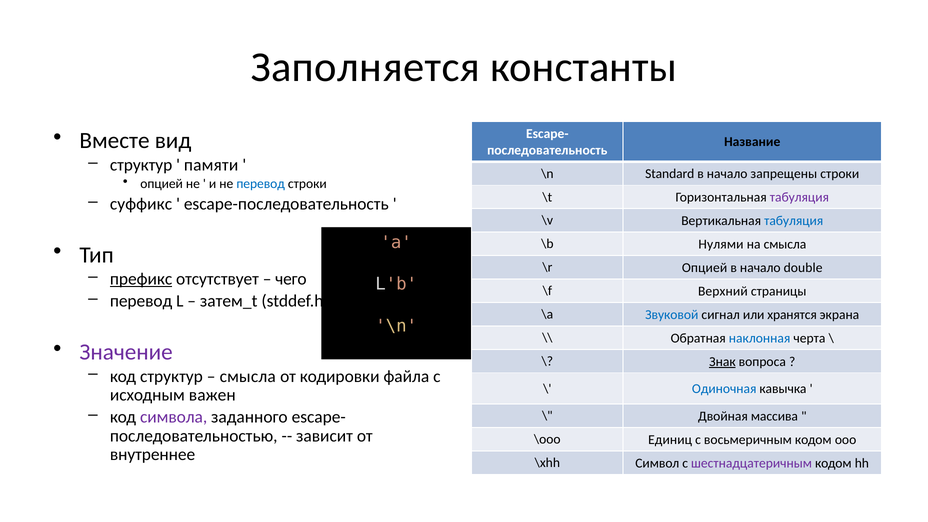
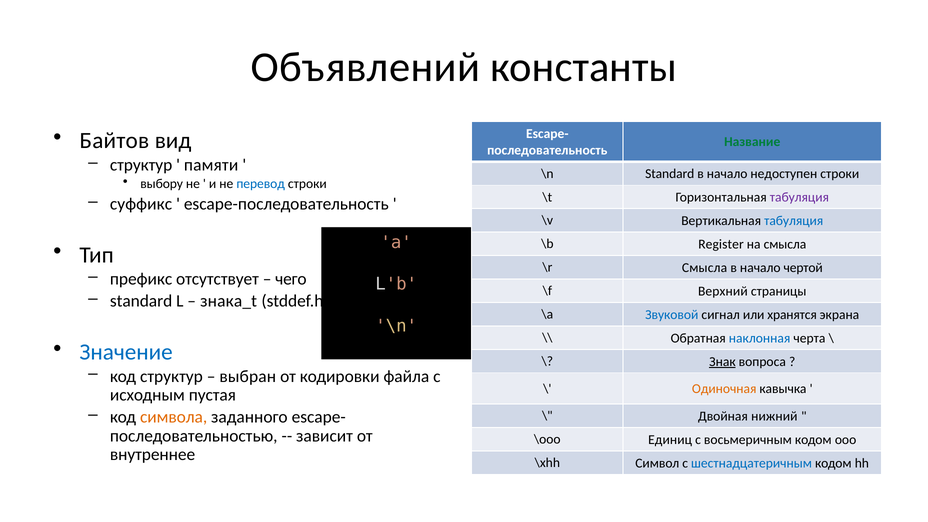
Заполняется: Заполняется -> Объявлений (365, 67)
Вместе: Вместе -> Байтов (114, 141)
Название colour: black -> green (752, 142)
запрещены: запрещены -> недоступен (784, 174)
опцией: опцией -> выбору (162, 184)
Нулями: Нулями -> Register (721, 244)
\r Опцией: Опцией -> Смысла (705, 268)
double: double -> чертой (803, 268)
префикс underline: present -> none (141, 279)
перевод: перевод -> standard (141, 301)
затем_t: затем_t -> знака_t (229, 301)
Значение colour: purple -> blue (126, 352)
смысла: смысла -> выбран (248, 376)
Одиночная colour: blue -> orange (724, 389)
важен: важен -> пустая (212, 395)
символа colour: purple -> orange (174, 417)
массива: массива -> нижний (774, 416)
шестнадцатеричным colour: purple -> blue (752, 463)
